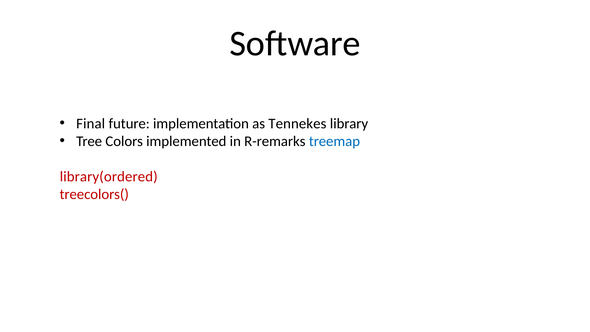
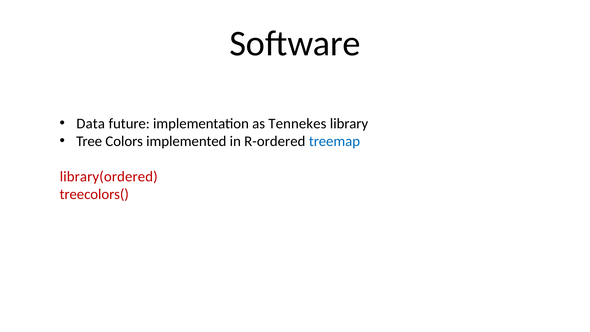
Final: Final -> Data (91, 123)
R-remarks: R-remarks -> R-ordered (275, 141)
